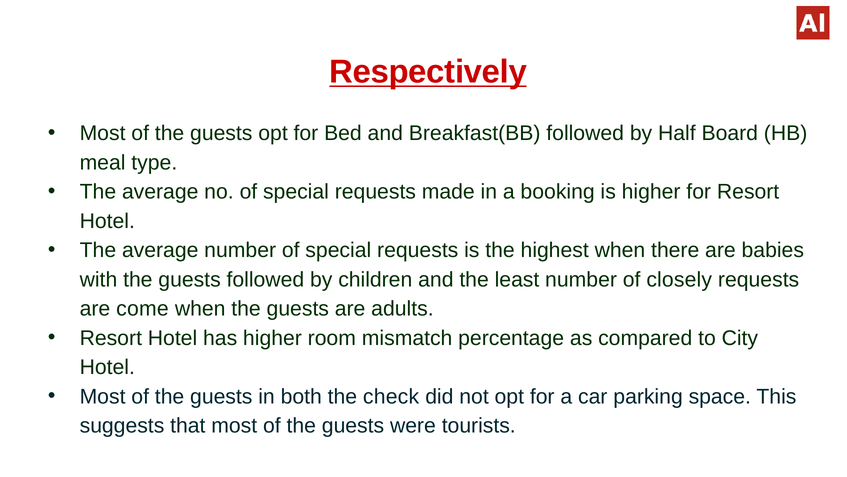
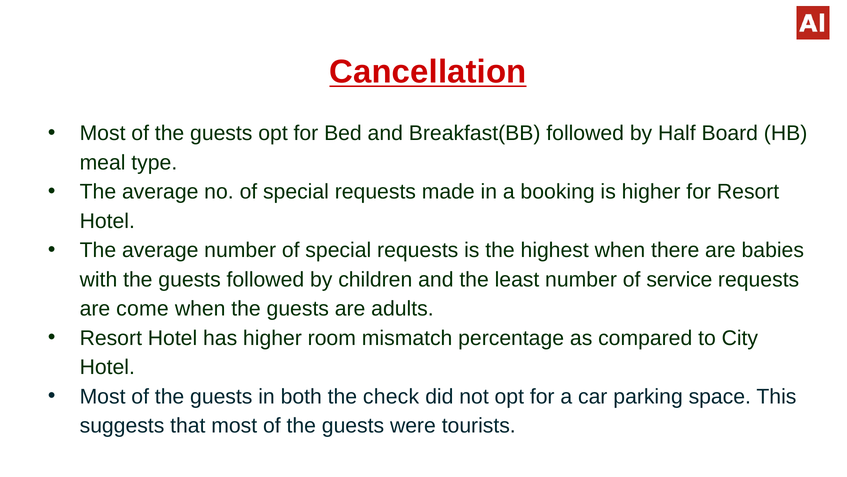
Respectively: Respectively -> Cancellation (428, 72)
closely: closely -> service (679, 279)
